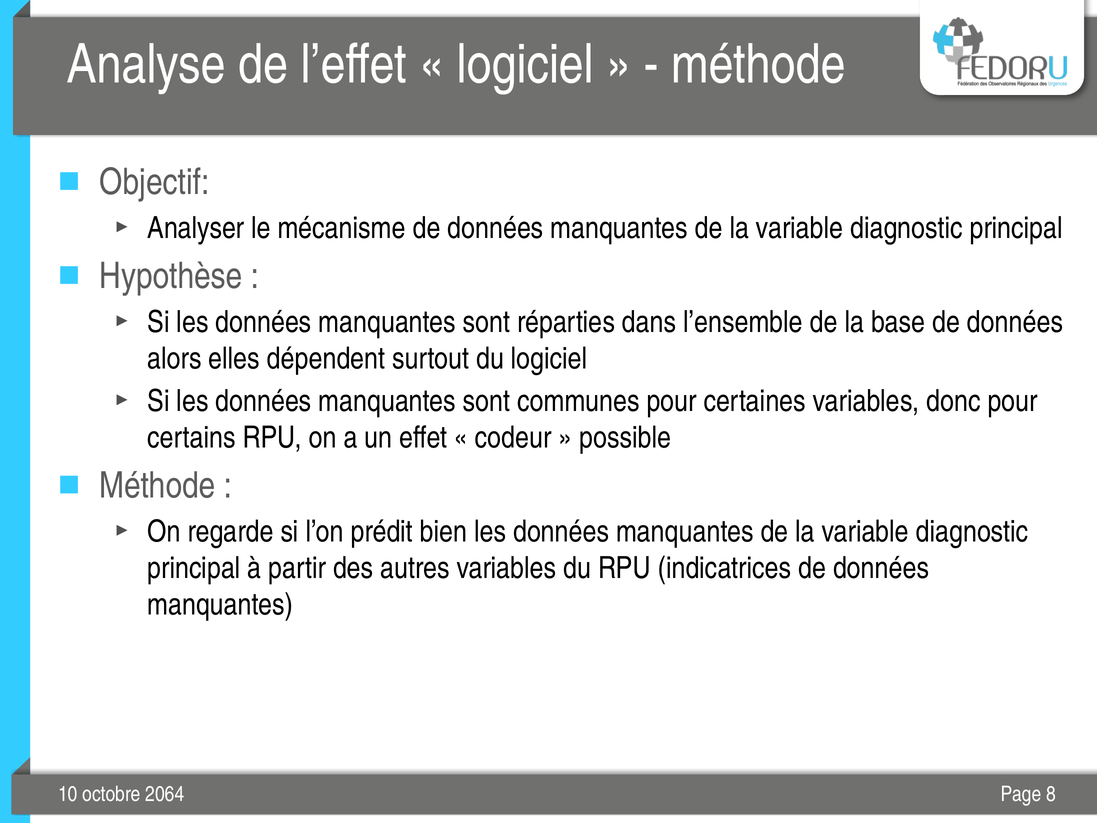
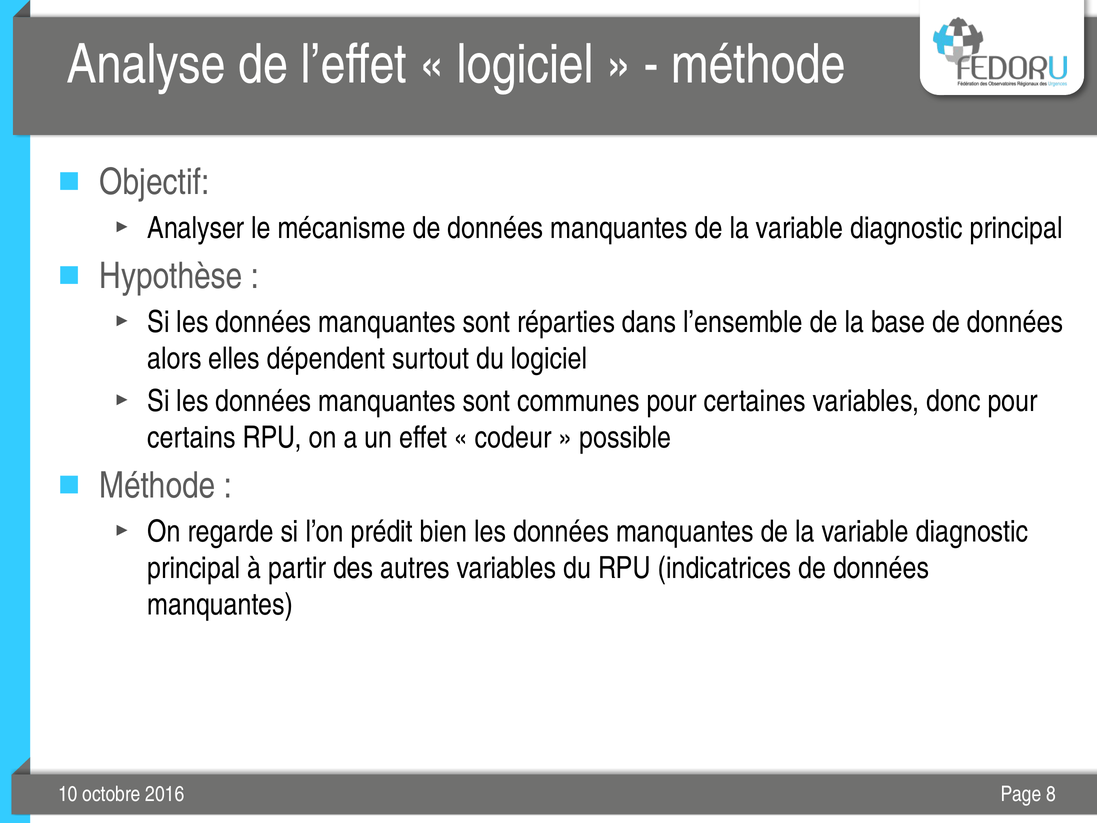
2064: 2064 -> 2016 (165, 794)
